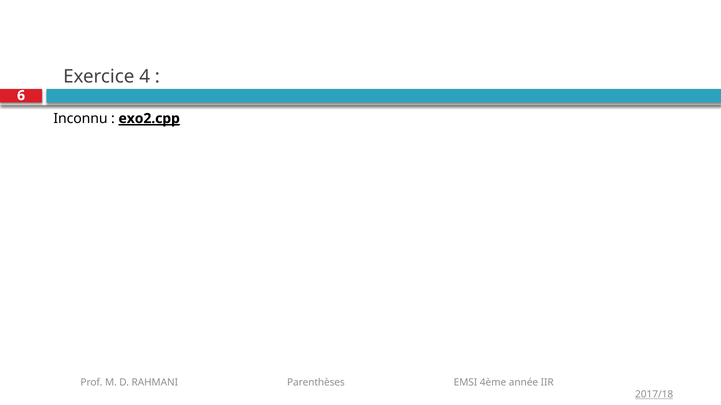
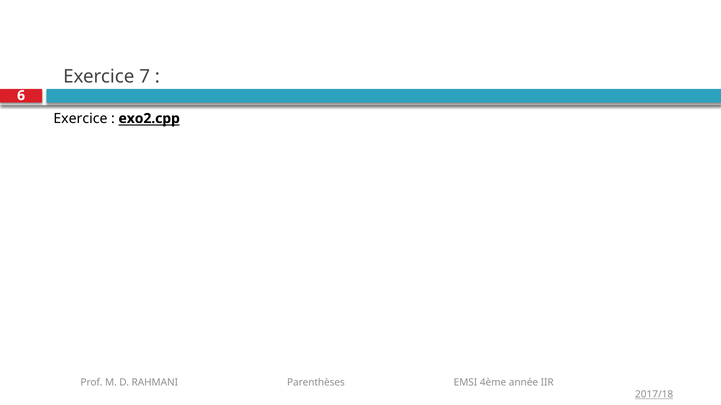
4: 4 -> 7 (145, 77)
Inconnu: Inconnu -> Exercice (80, 119)
exo2.cpp underline: present -> none (149, 119)
